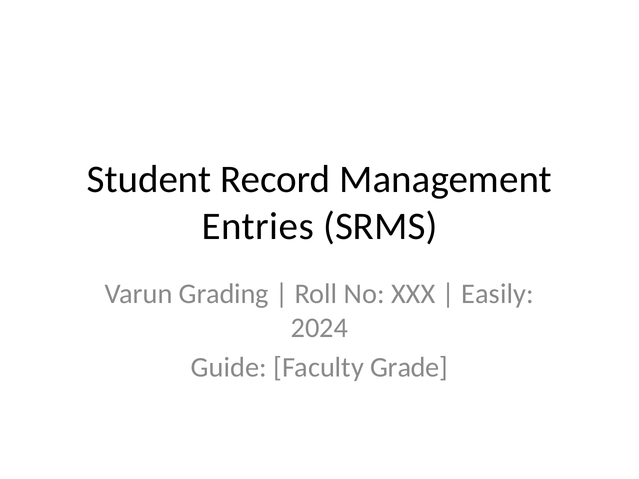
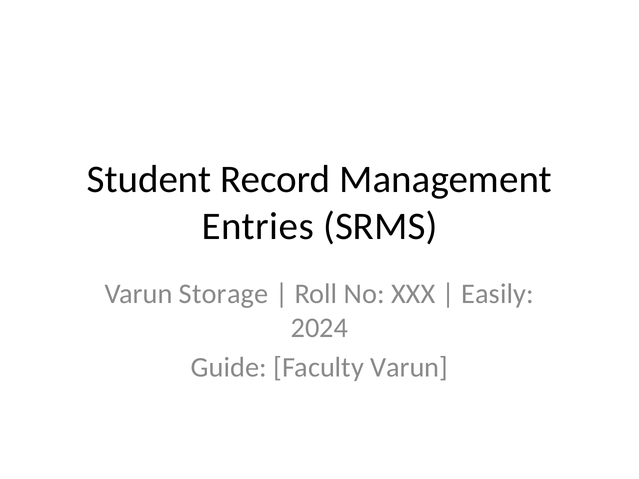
Grading: Grading -> Storage (224, 294)
Faculty Grade: Grade -> Varun (409, 368)
